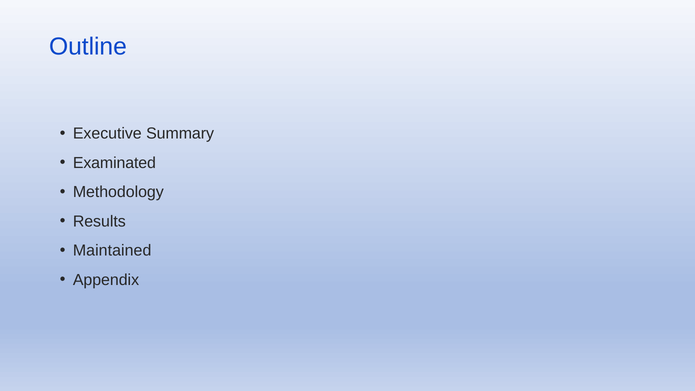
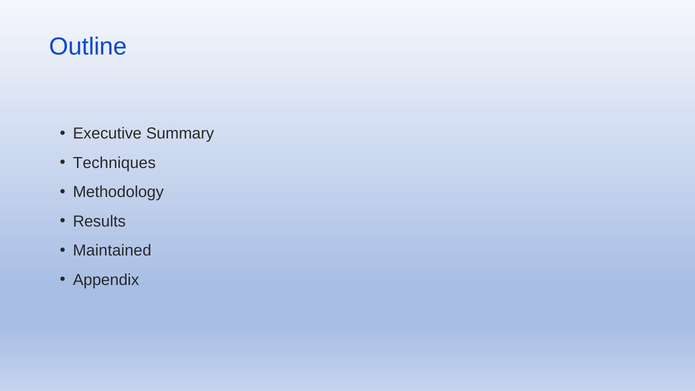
Examinated: Examinated -> Techniques (114, 163)
